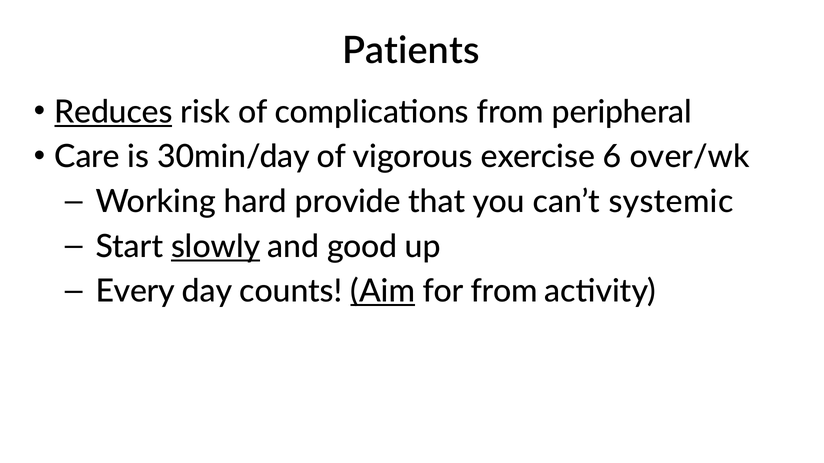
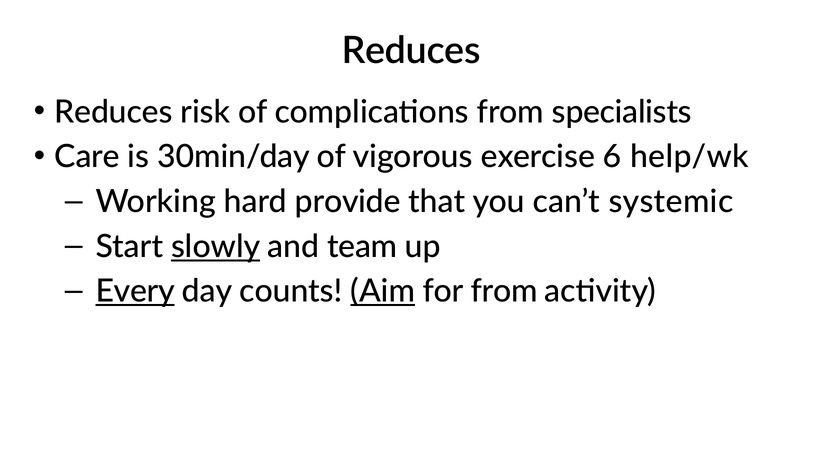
Patients: Patients -> Reduces (411, 51)
Reduces underline: present -> none (113, 112)
peripheral: peripheral -> specialists (622, 112)
over/wk: over/wk -> help/wk (689, 157)
good: good -> team (362, 247)
Every underline: none -> present (135, 292)
